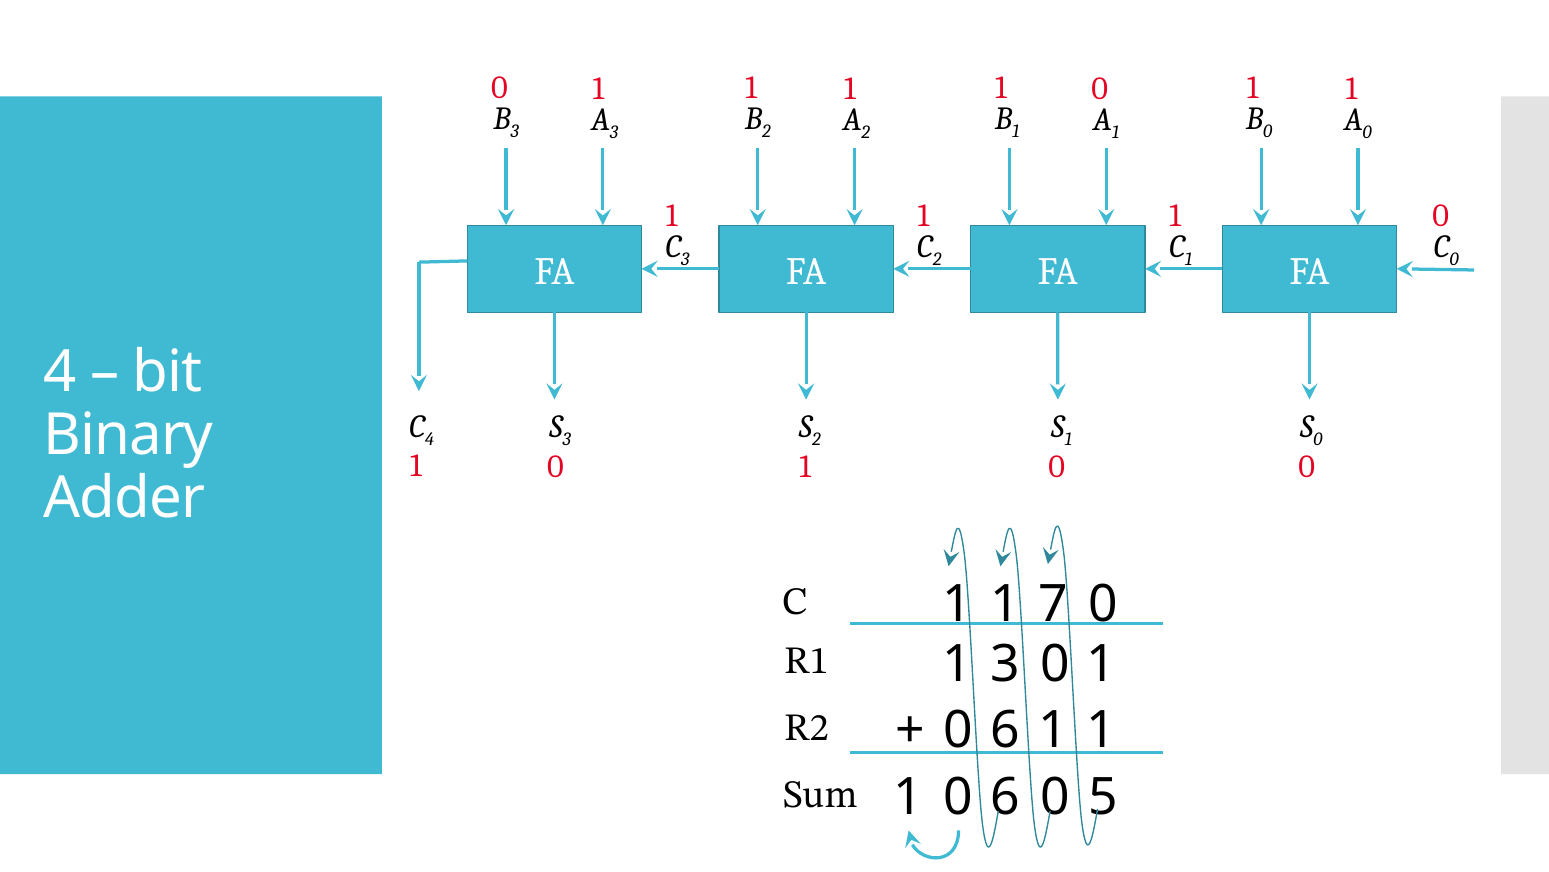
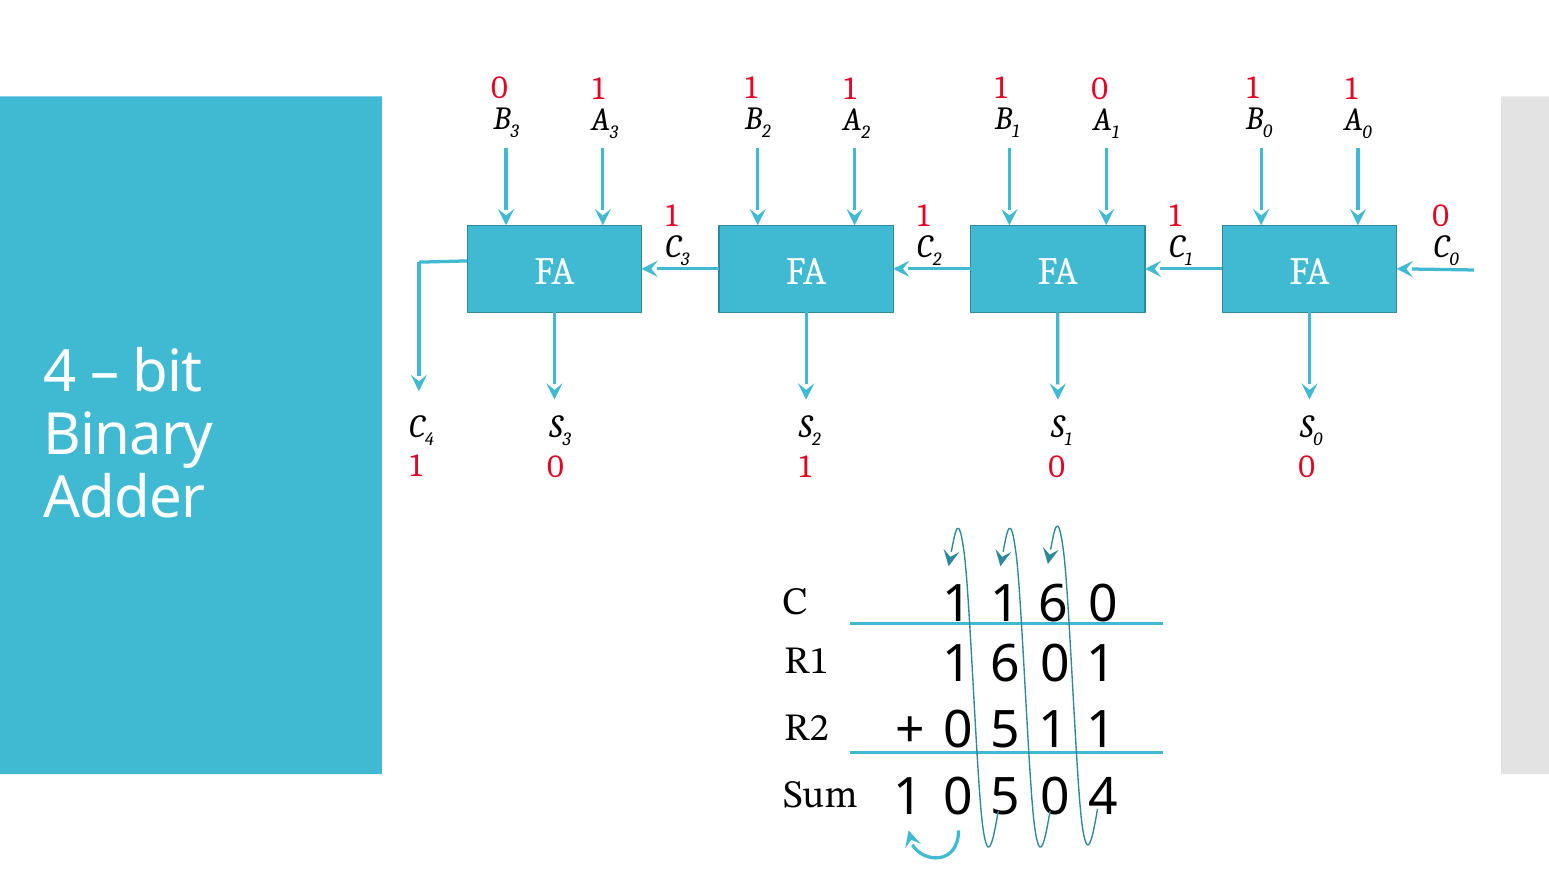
7: 7 -> 6 (1053, 604)
3: 3 -> 6 (1005, 664)
6: 6 -> 5 (1005, 730)
6: 6 -> 5 (1005, 797)
0 5: 5 -> 4 (1103, 797)
